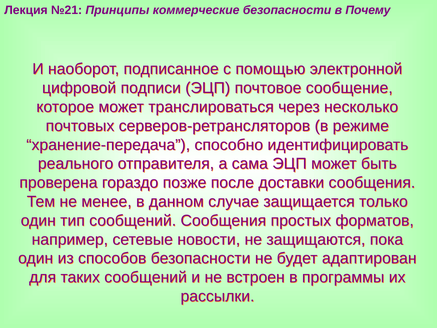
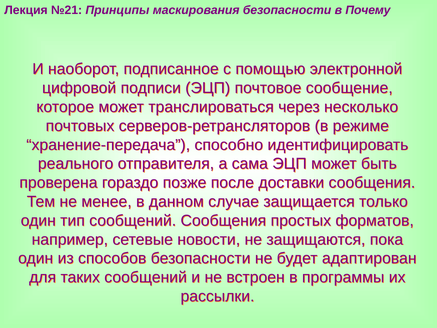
коммерческие: коммерческие -> маскирования (196, 10)
